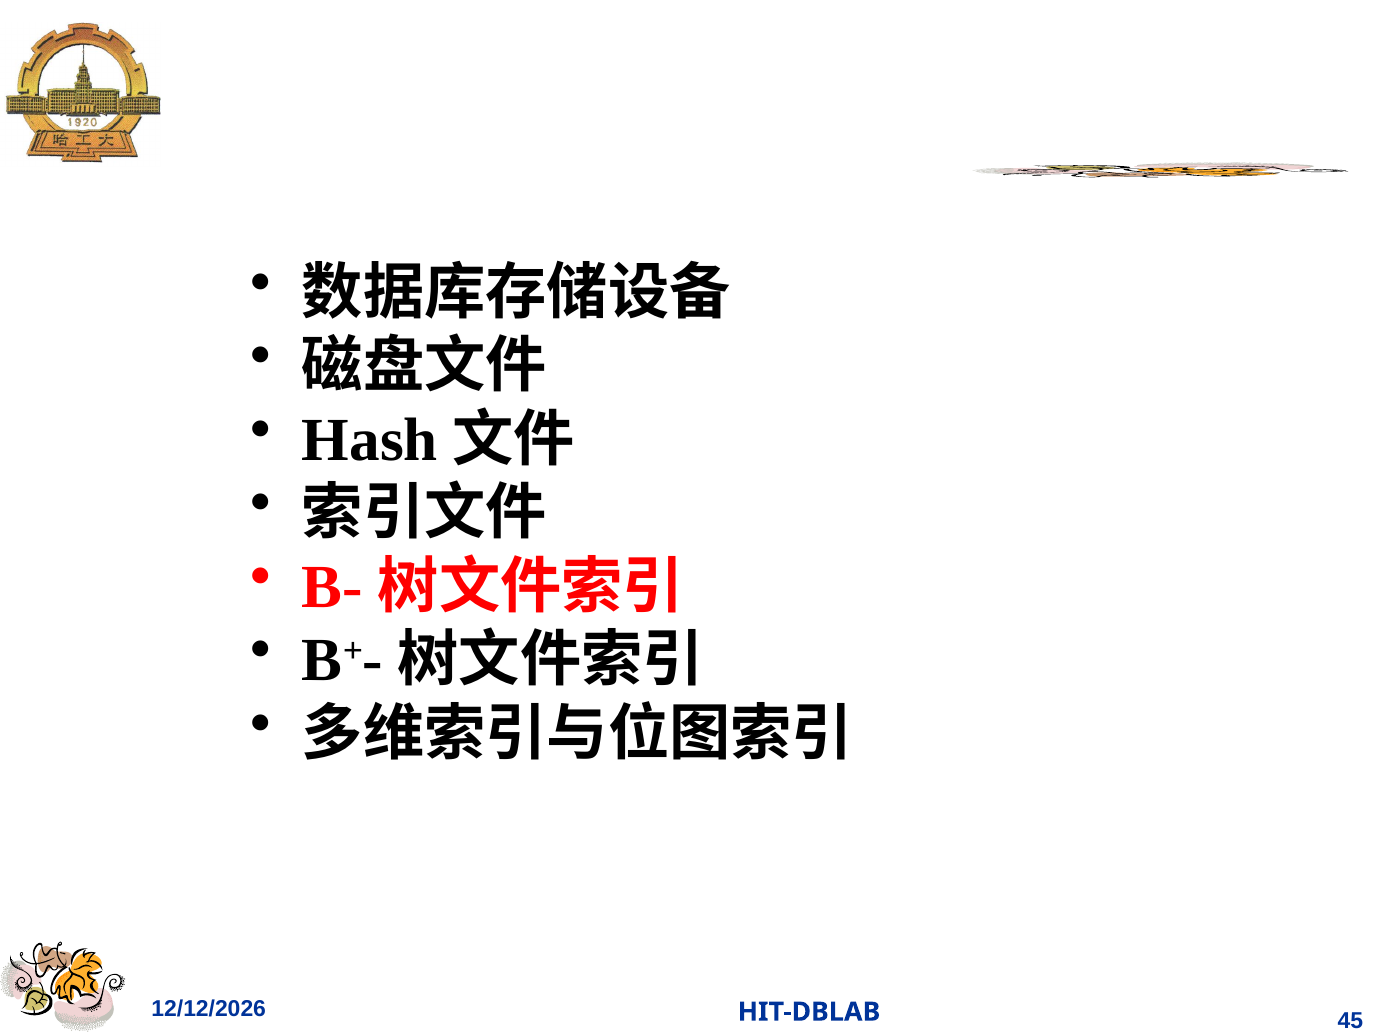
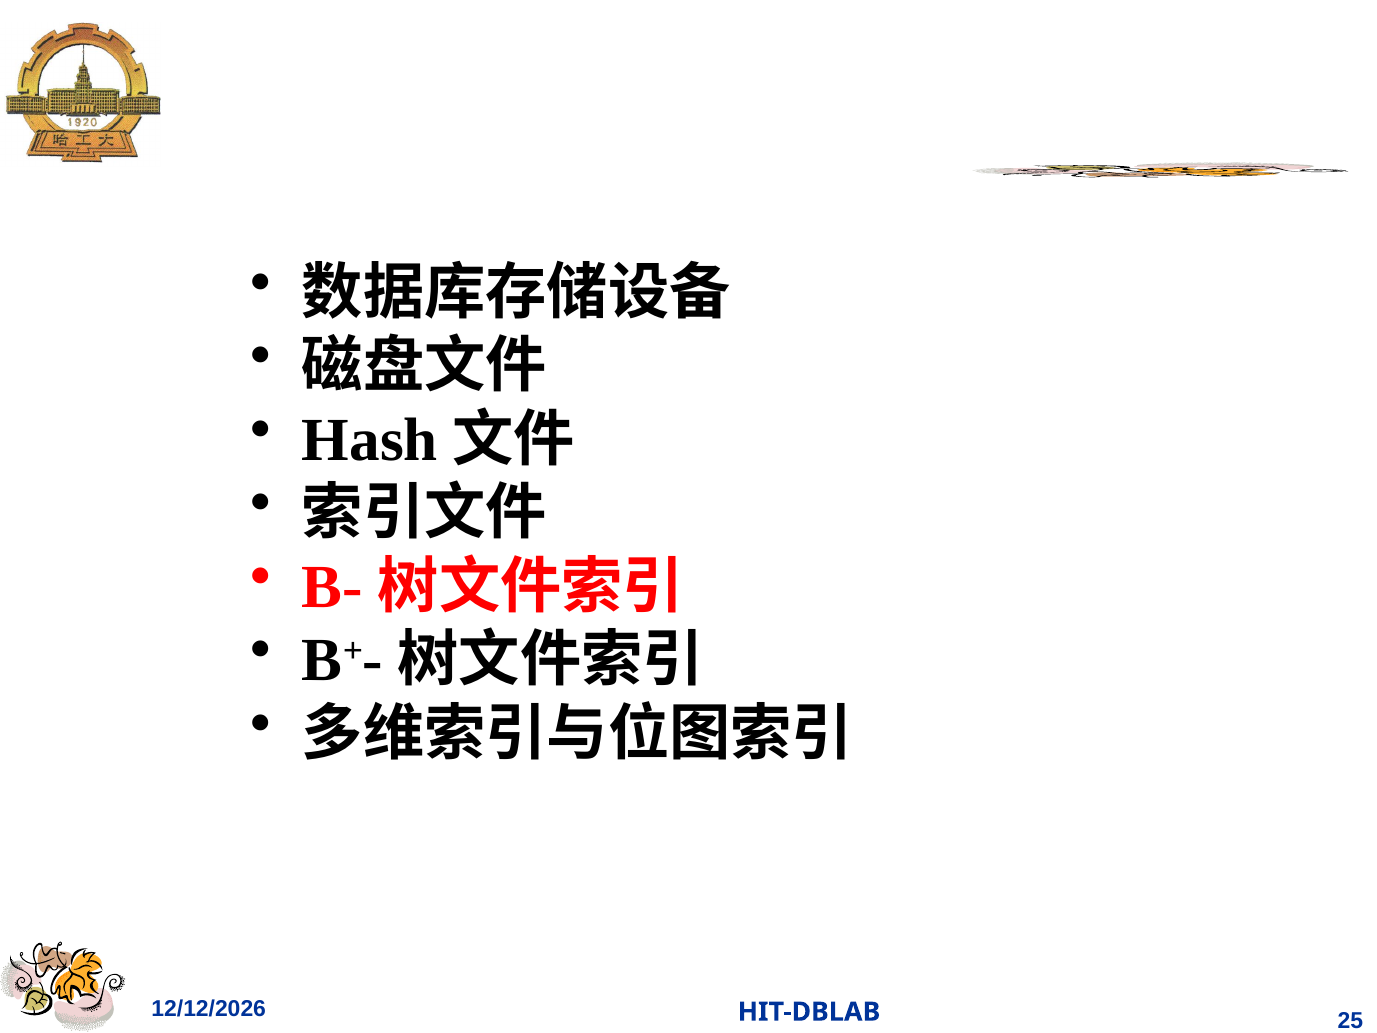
45: 45 -> 25 (1350, 1021)
